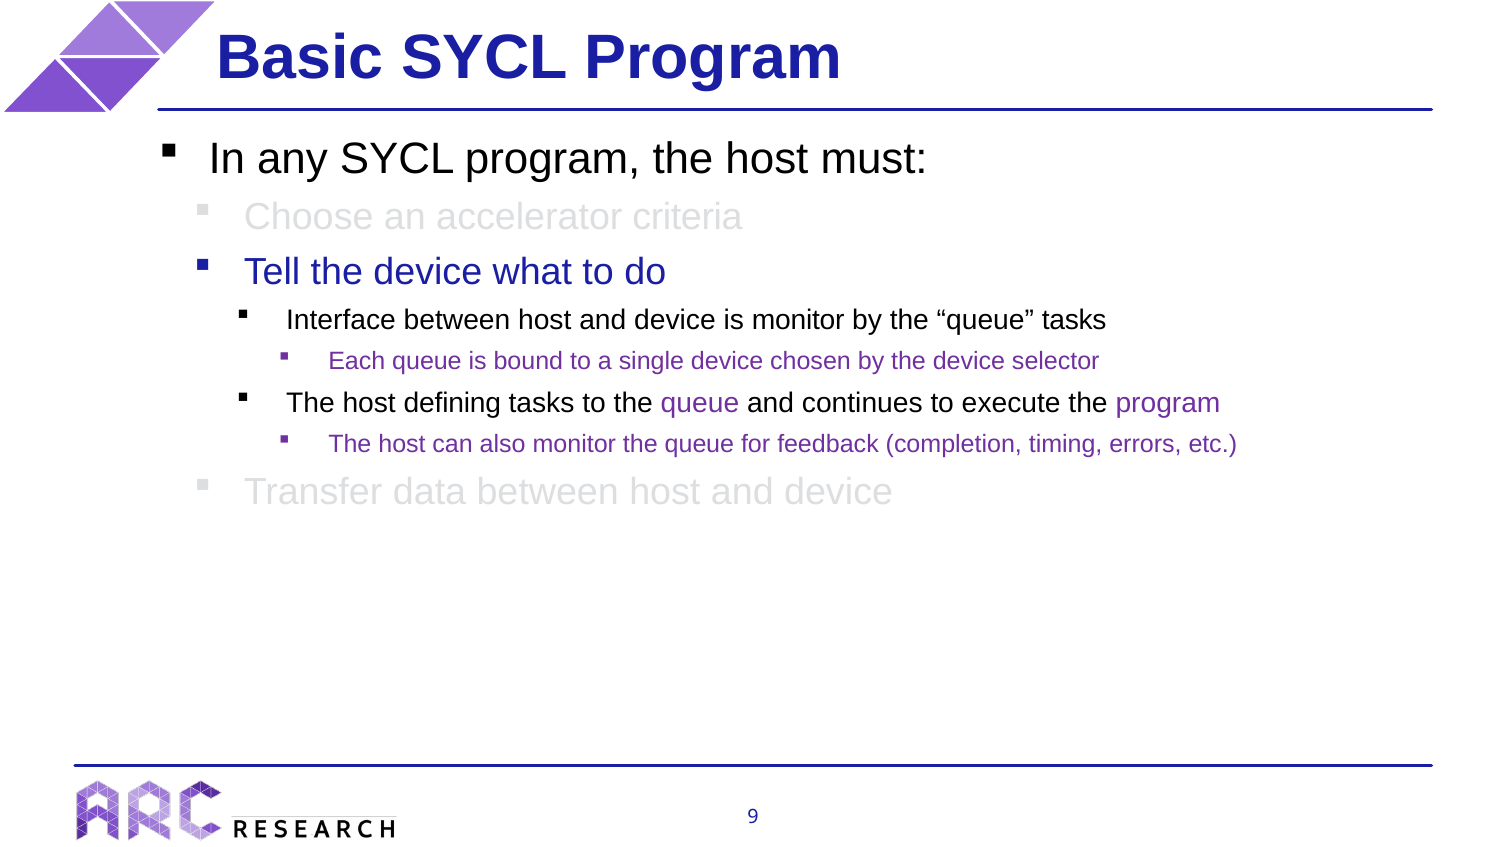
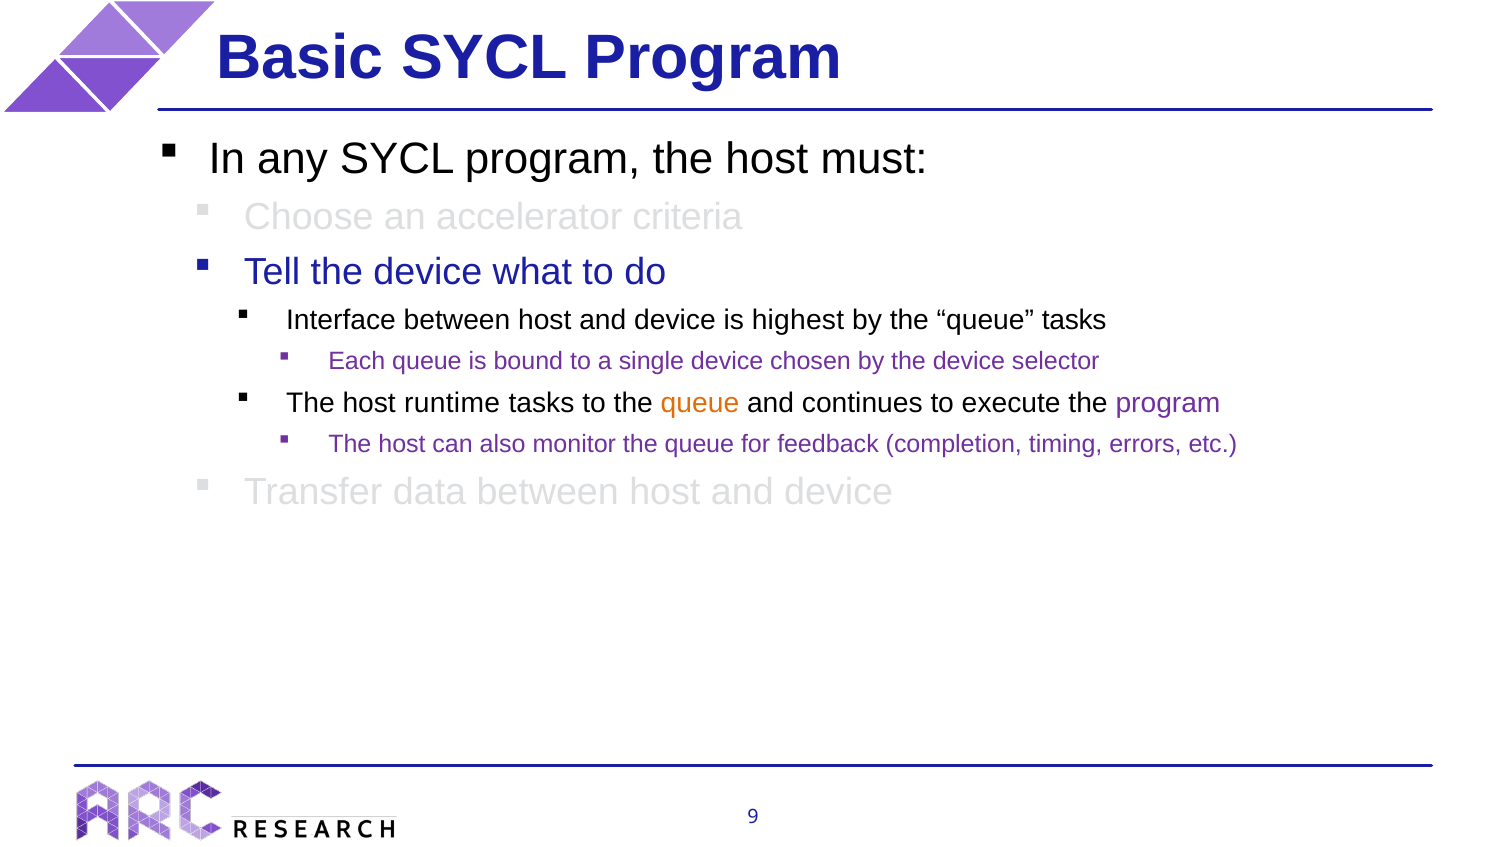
is monitor: monitor -> highest (798, 320)
defining: defining -> runtime (452, 403)
queue colour: purple -> orange (700, 403)
